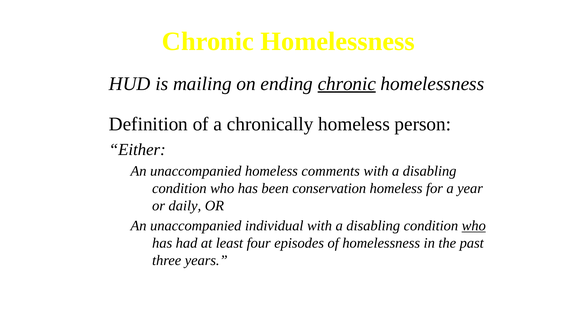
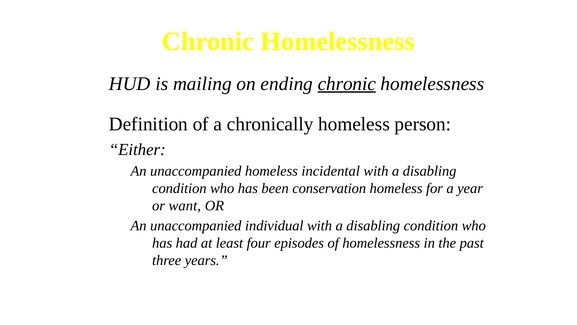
comments: comments -> incidental (331, 171)
daily: daily -> want (185, 205)
who underline: present -> none (474, 226)
